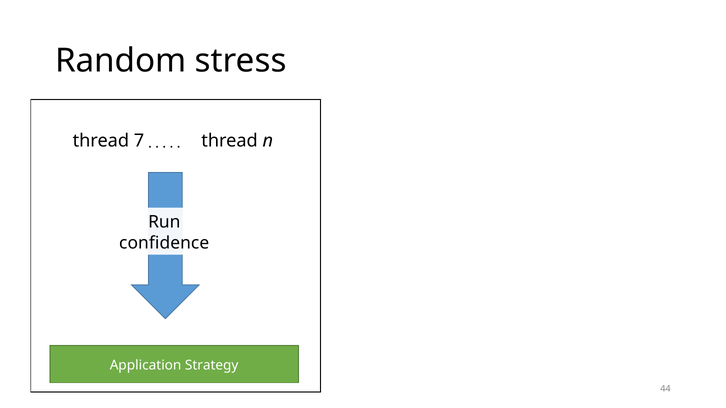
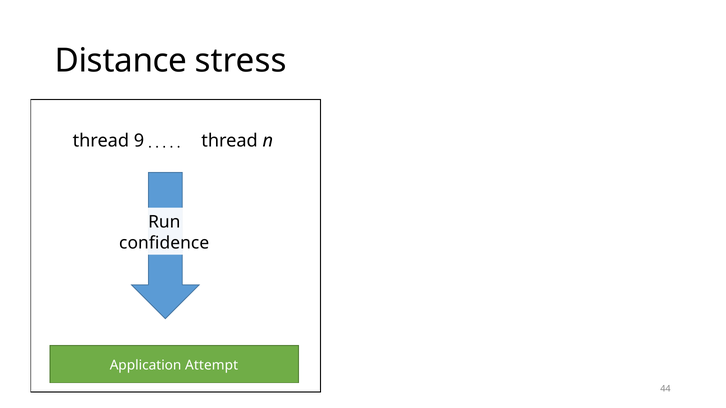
Random: Random -> Distance (121, 61)
7: 7 -> 9 (139, 141)
Strategy: Strategy -> Attempt (212, 365)
